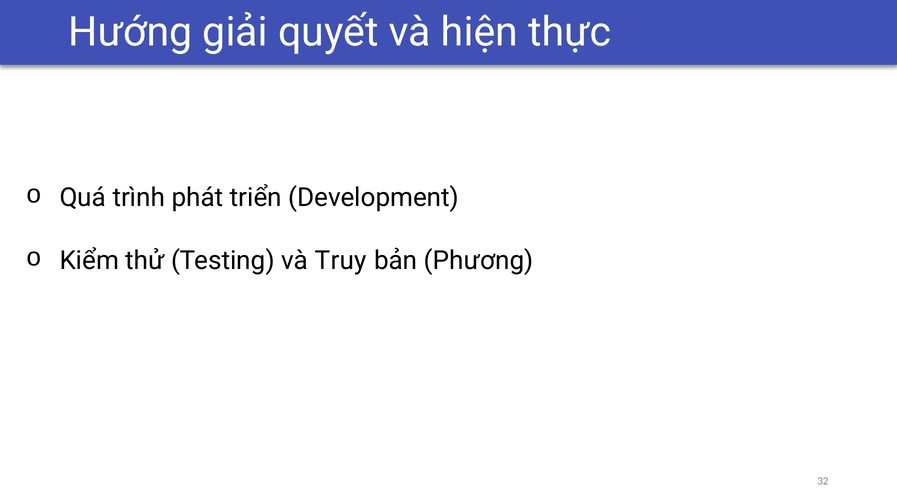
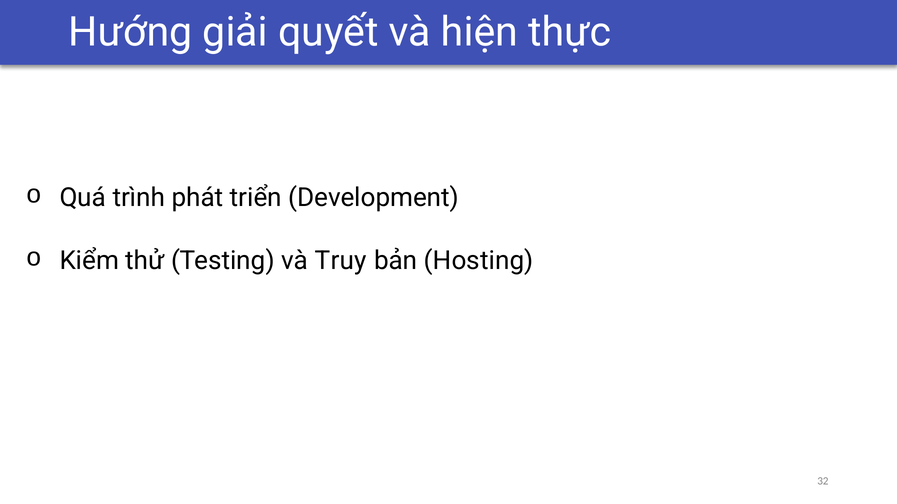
Phương: Phương -> Hosting (479, 261)
